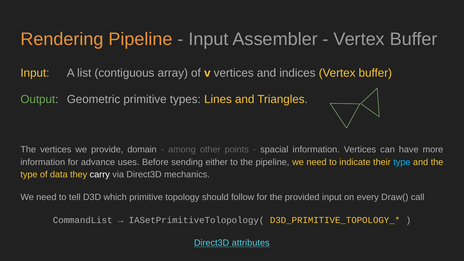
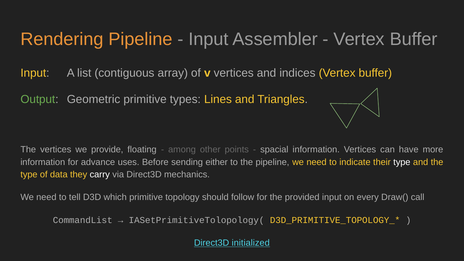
domain: domain -> floating (142, 150)
type colour: light blue -> white (402, 162)
attributes: attributes -> initialized (251, 243)
